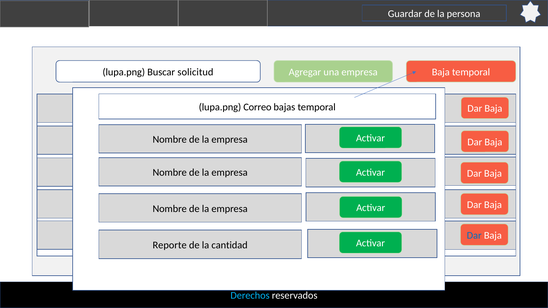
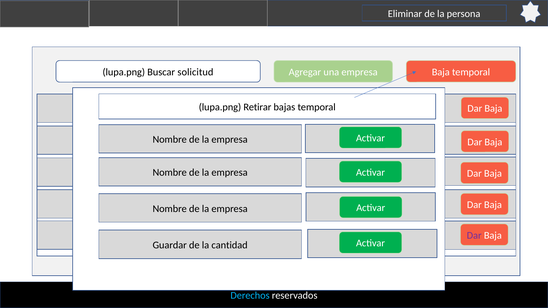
Guardar: Guardar -> Eliminar (405, 14)
Correo: Correo -> Retirar (257, 107)
Dar colour: blue -> purple (474, 236)
Reporte: Reporte -> Guardar (170, 245)
